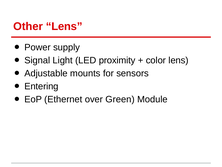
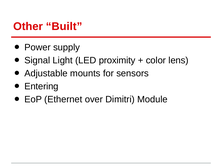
Other Lens: Lens -> Built (64, 26)
Green: Green -> Dimitri (120, 99)
